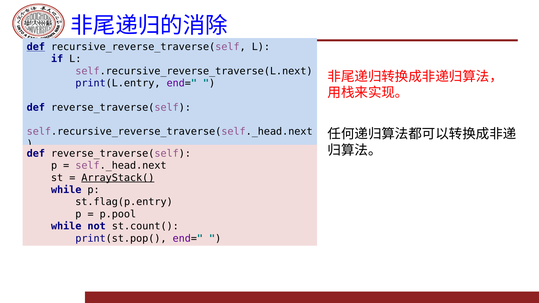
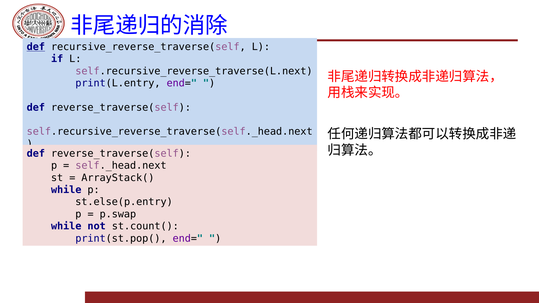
ArrayStack( underline: present -> none (118, 178)
st.flag(p.entry: st.flag(p.entry -> st.else(p.entry (124, 202)
p.pool: p.pool -> p.swap (118, 214)
